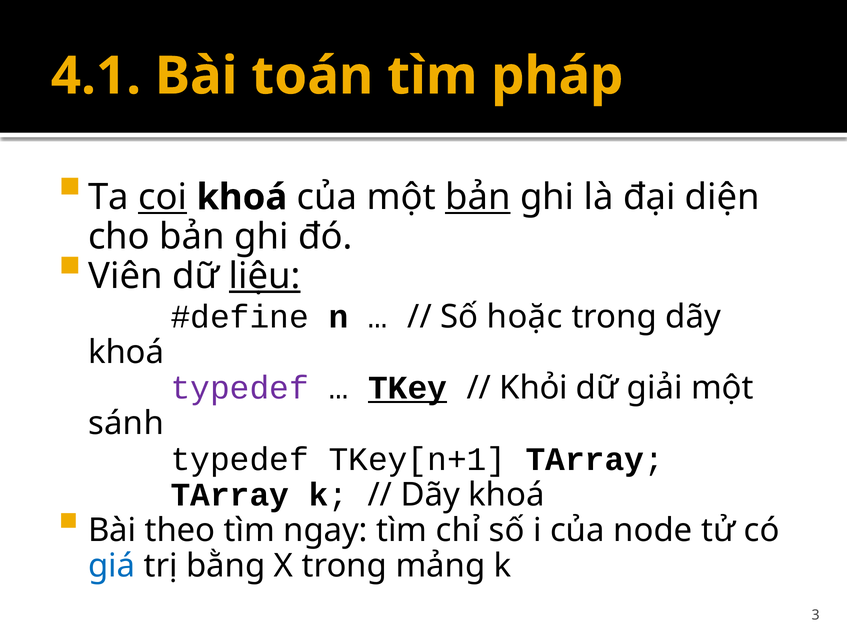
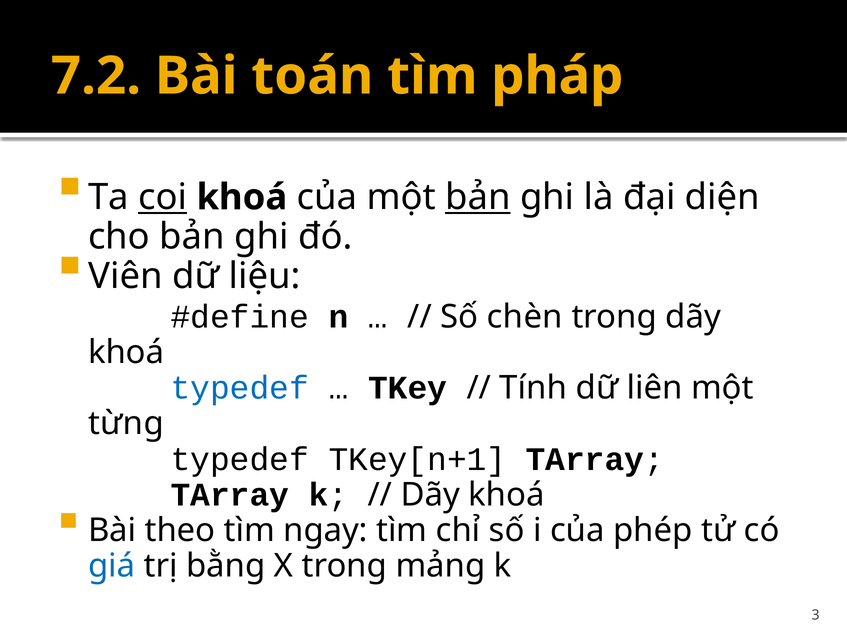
4.1: 4.1 -> 7.2 (96, 76)
liệu underline: present -> none (265, 276)
hoặc: hoặc -> chèn (525, 317)
typedef colour: purple -> blue (240, 388)
TKey underline: present -> none (408, 388)
Khỏi: Khỏi -> Tính (533, 388)
giải: giải -> liên (655, 388)
sánh: sánh -> từng (126, 424)
node: node -> phép (653, 531)
